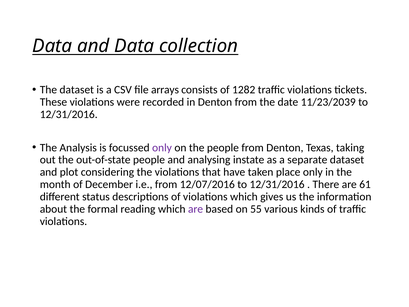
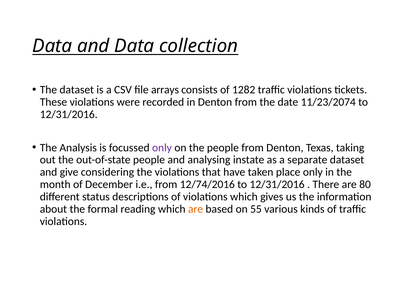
11/23/2039: 11/23/2039 -> 11/23/2074 (328, 102)
plot: plot -> give (69, 172)
12/07/2016: 12/07/2016 -> 12/74/2016 (207, 184)
61: 61 -> 80 (365, 184)
are colour: purple -> orange (196, 209)
